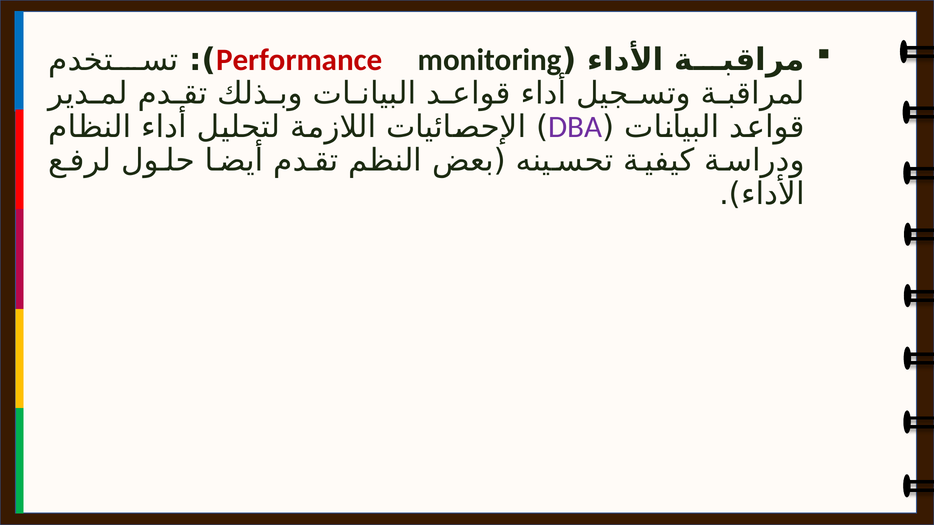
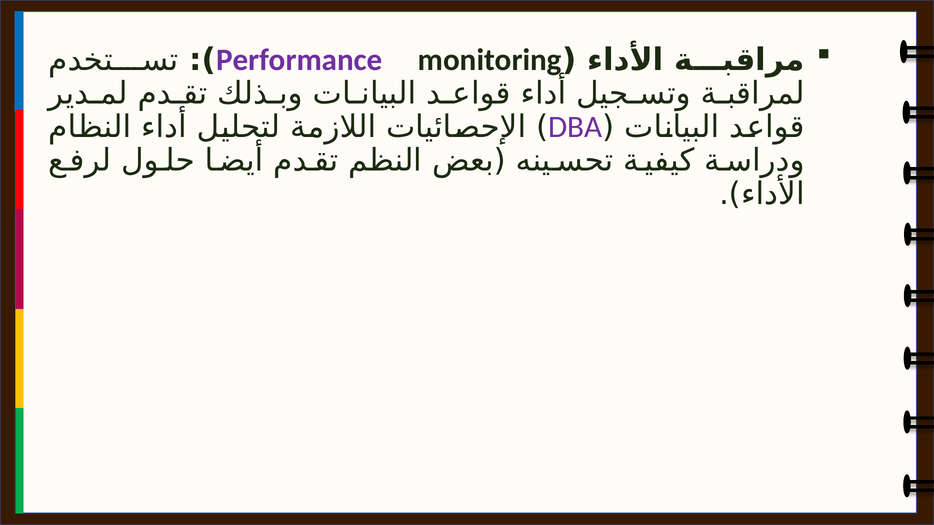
Performance colour: red -> purple (299, 60)
